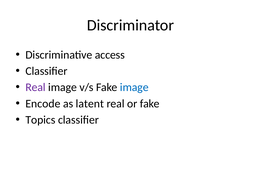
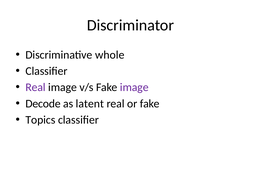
access: access -> whole (110, 55)
image colour: blue -> purple (134, 87)
Encode: Encode -> Decode (43, 103)
